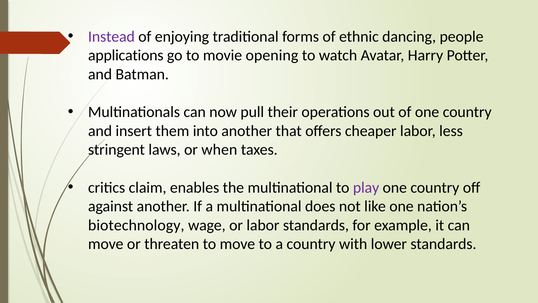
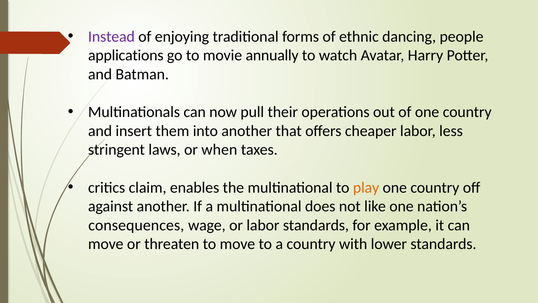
opening: opening -> annually (272, 55)
play colour: purple -> orange (366, 187)
biotechnology: biotechnology -> consequences (136, 225)
